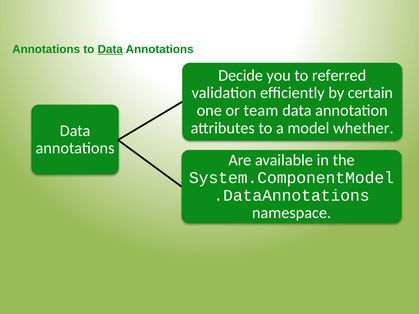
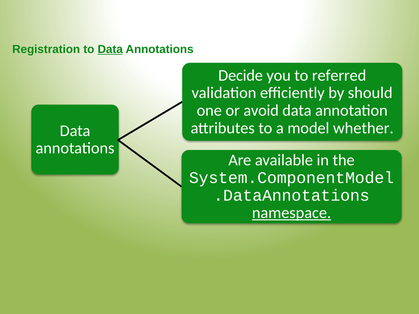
Annotations: Annotations -> Registration (46, 49)
certain: certain -> should (370, 93)
team: team -> avoid (261, 111)
namespace underline: none -> present (292, 213)
